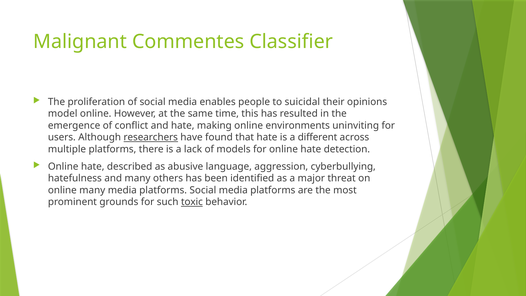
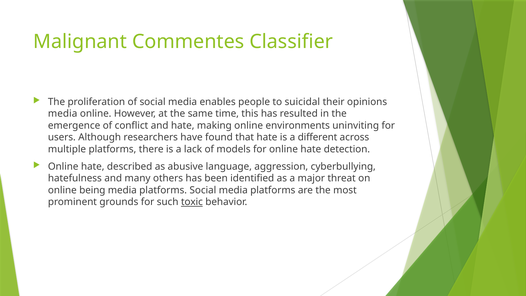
model: model -> media (63, 114)
researchers underline: present -> none (151, 137)
online many: many -> being (92, 190)
